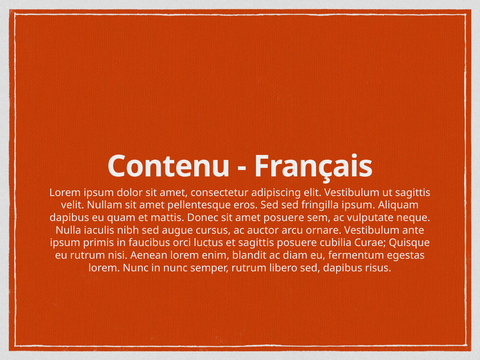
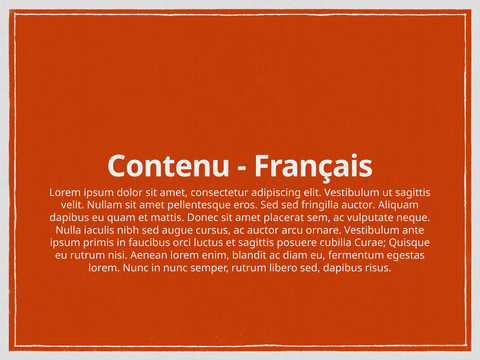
fringilla ipsum: ipsum -> auctor (359, 205)
amet posuere: posuere -> placerat (284, 218)
